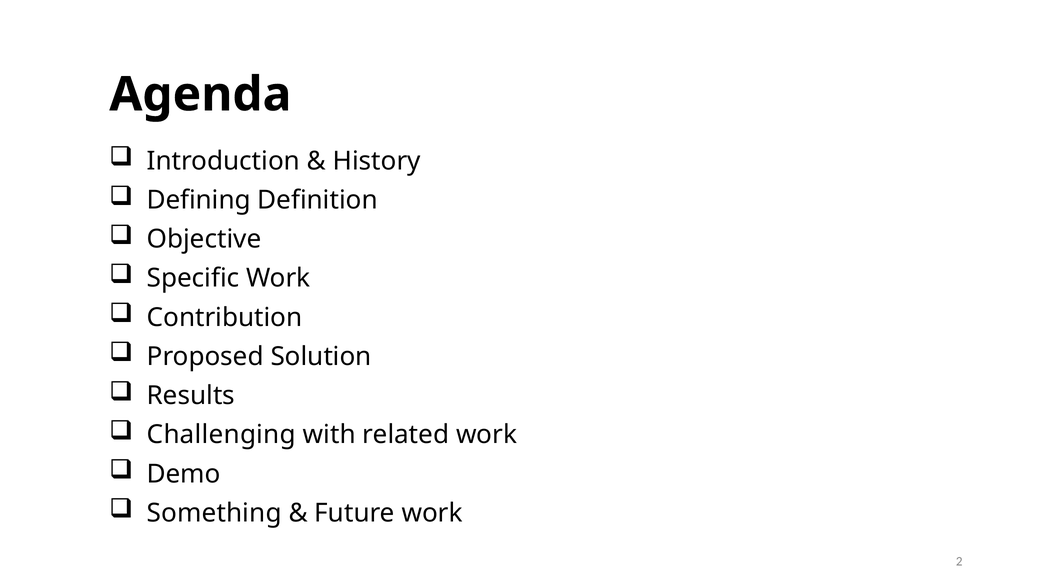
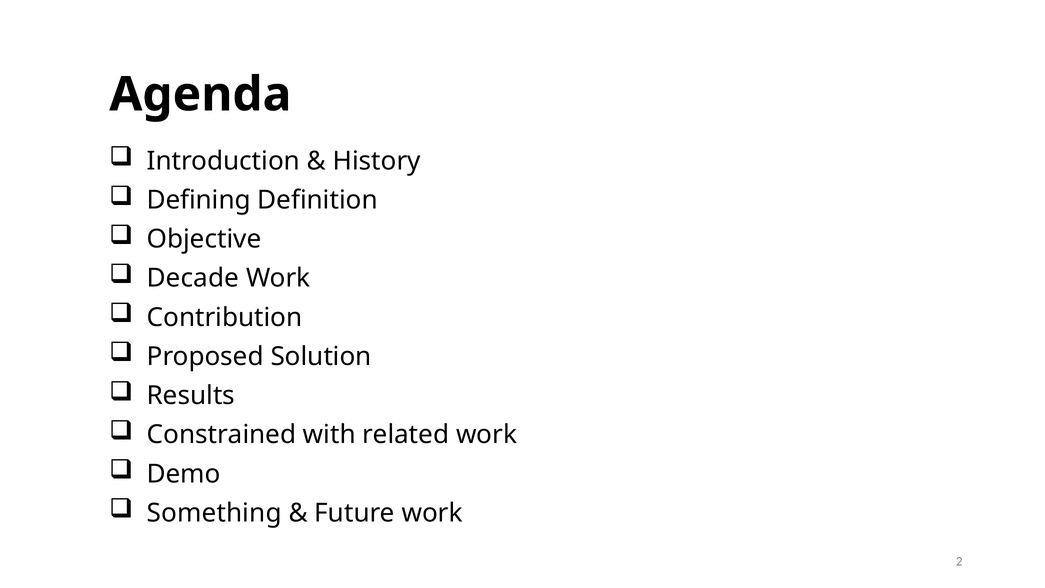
Specific: Specific -> Decade (193, 278)
Challenging: Challenging -> Constrained (221, 435)
